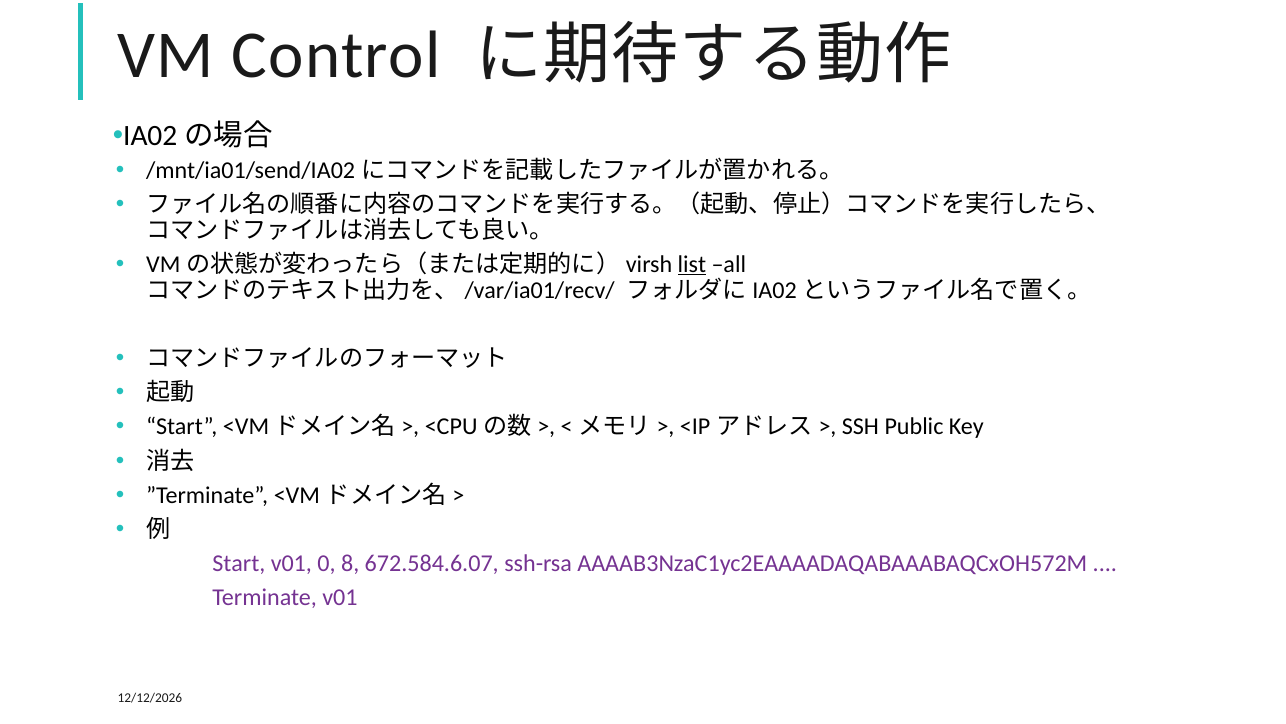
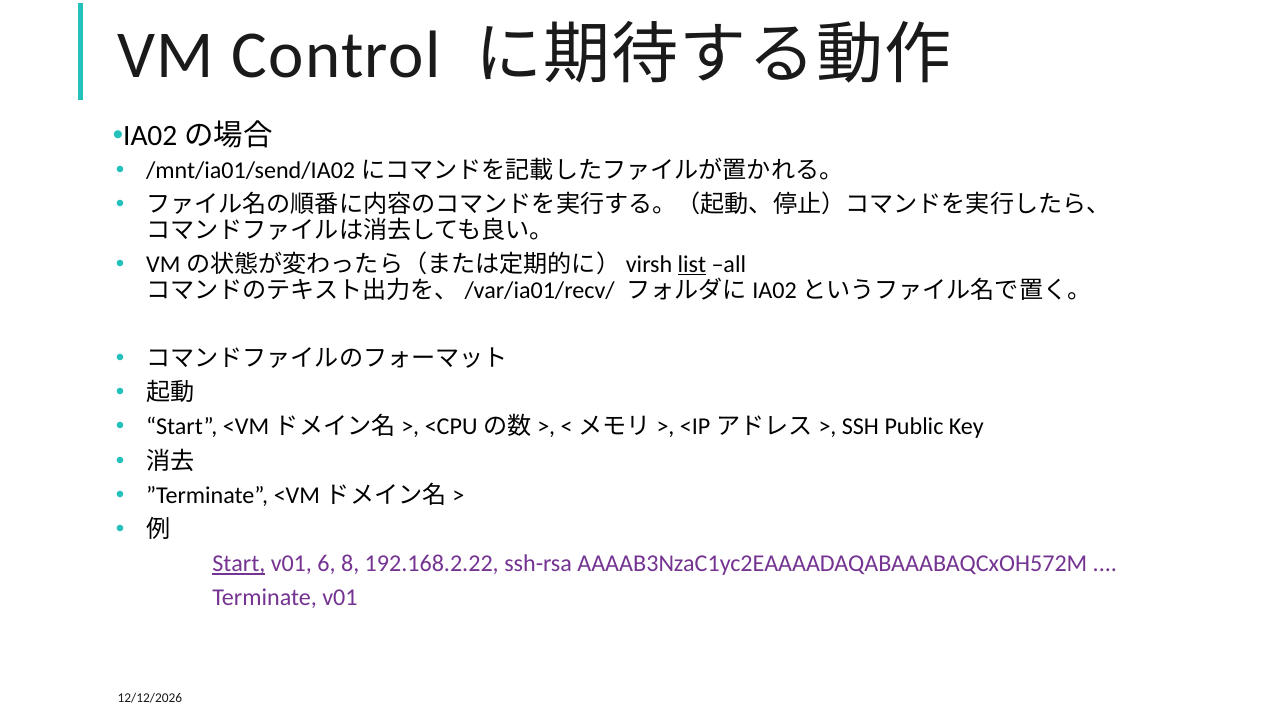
Start underline: none -> present (239, 563)
0: 0 -> 6 (327, 563)
672.584.6.07: 672.584.6.07 -> 192.168.2.22 (432, 563)
